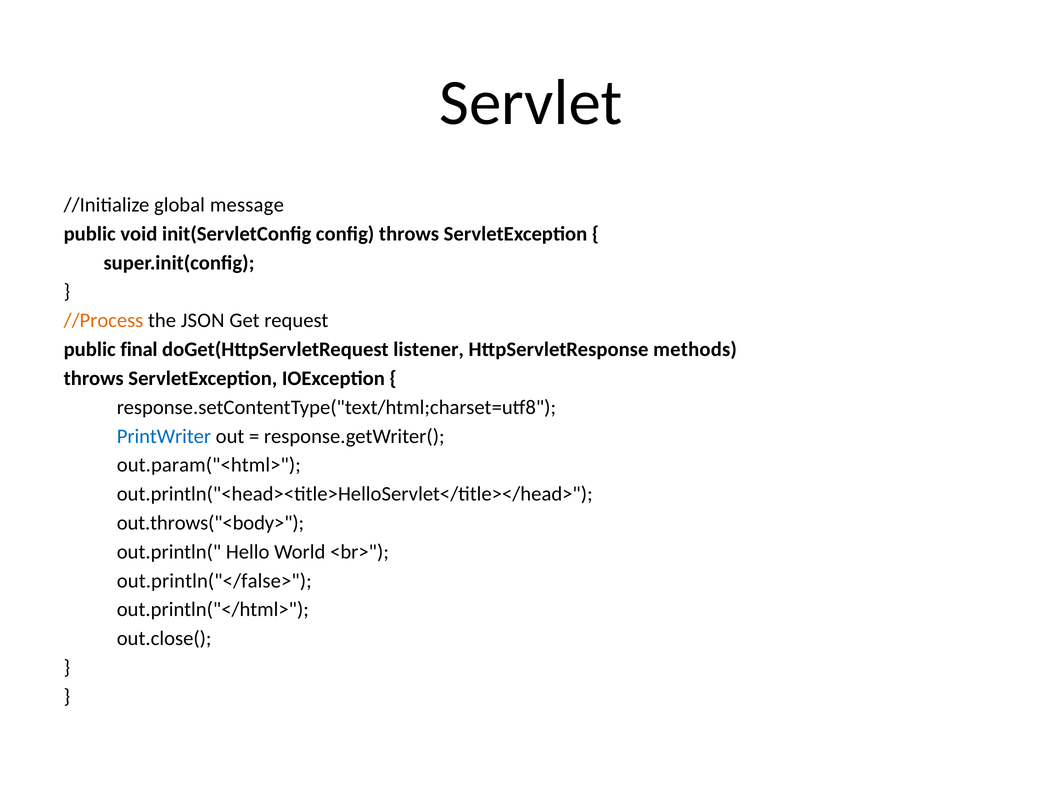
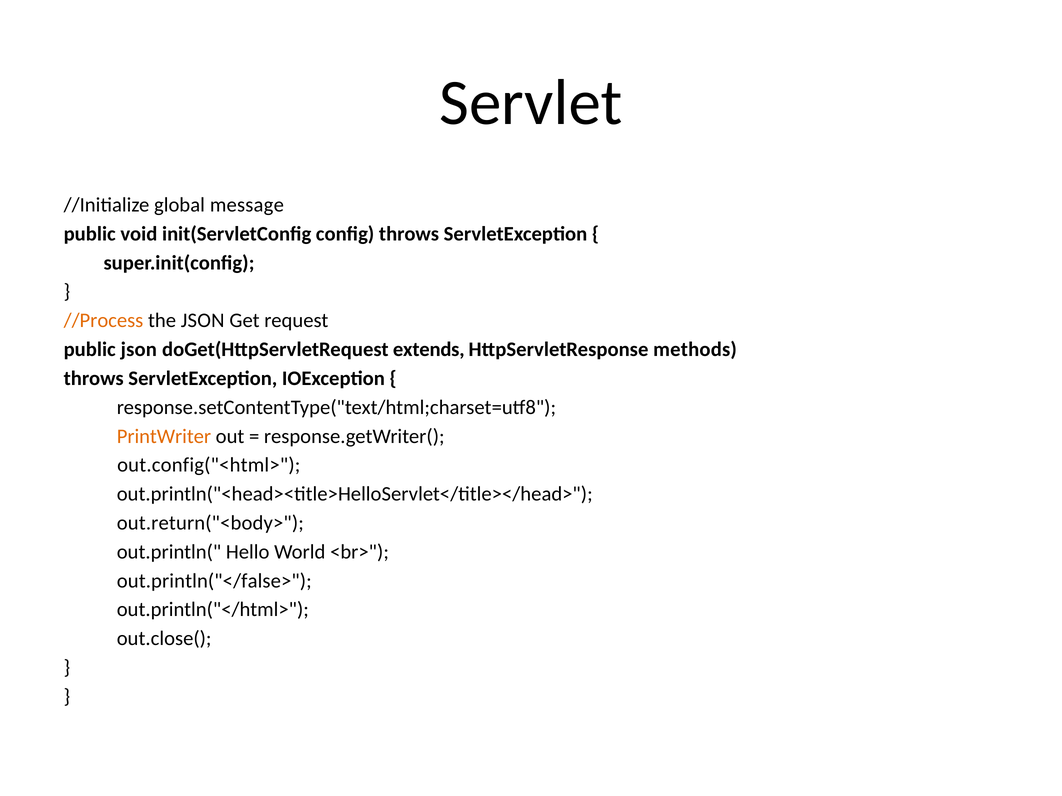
public final: final -> json (139, 350)
listener: listener -> extends (429, 350)
PrintWriter colour: blue -> orange (164, 436)
out.param("<html>: out.param("<html> -> out.config("<html> (209, 465)
out.throws("<body>: out.throws("<body> -> out.return("<body> (210, 523)
